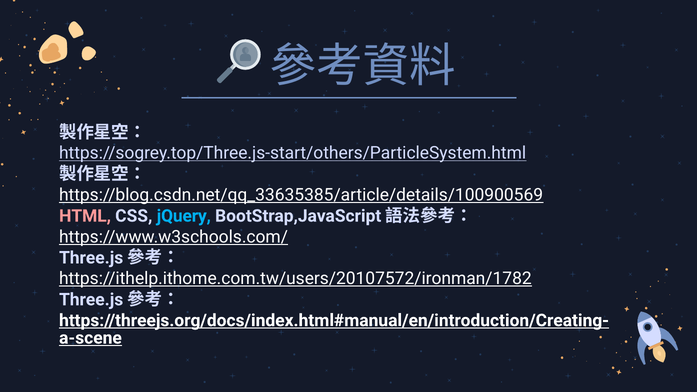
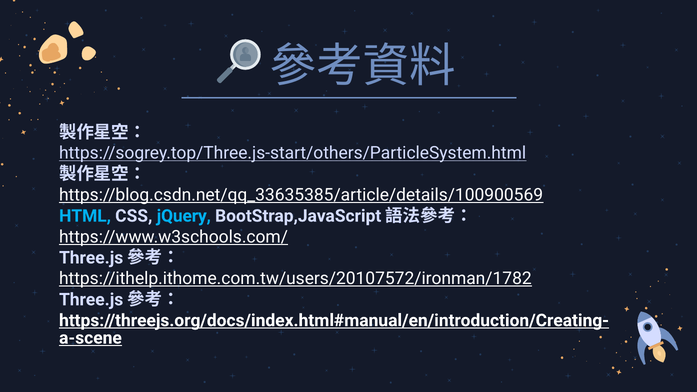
HTML colour: pink -> light blue (85, 216)
